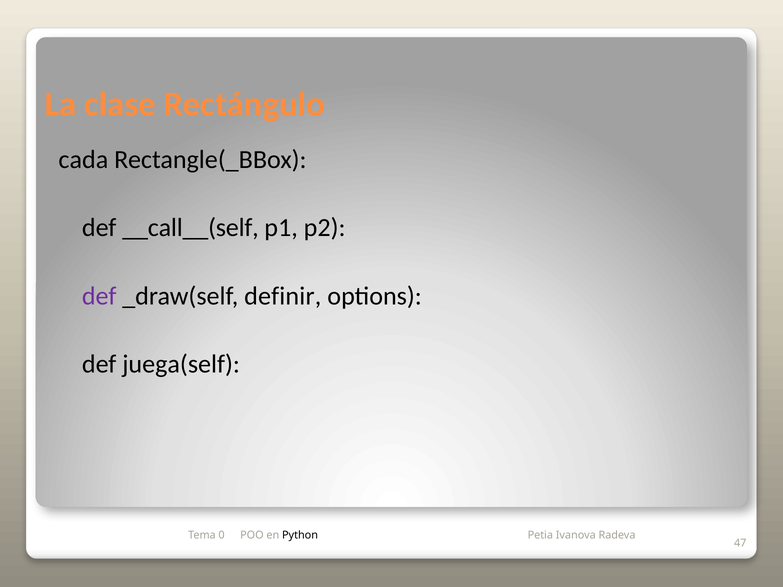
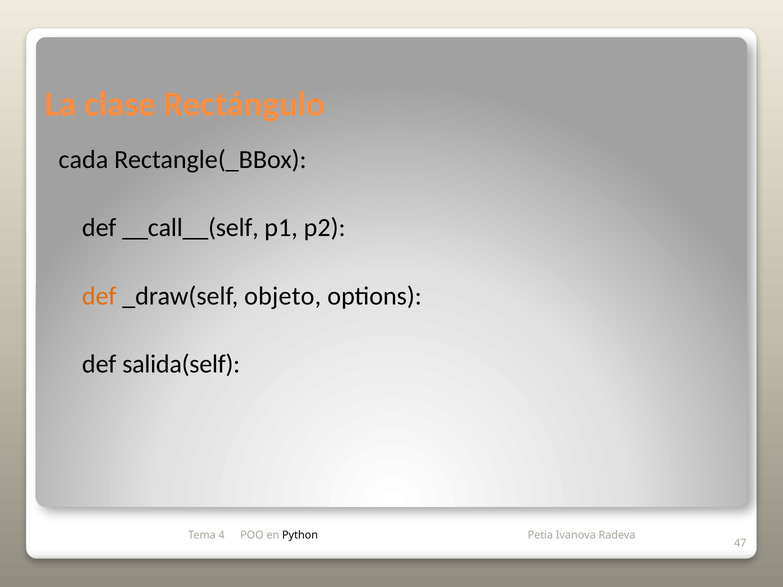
def colour: purple -> orange (99, 296)
definir: definir -> objeto (283, 296)
juega(self: juega(self -> salida(self (181, 364)
0: 0 -> 4 (222, 535)
